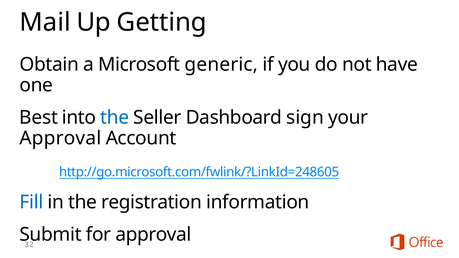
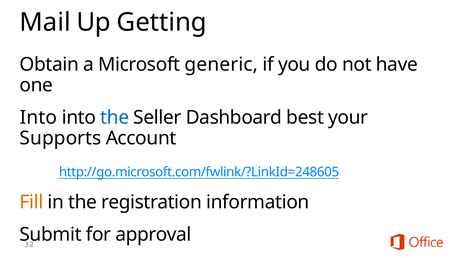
Best: Best -> Into (38, 118)
sign: sign -> best (305, 118)
Approval: Approval -> Supports (60, 138)
Fill colour: blue -> orange (31, 202)
